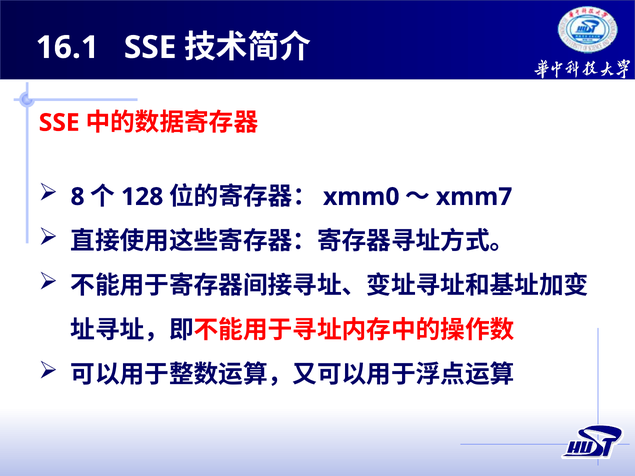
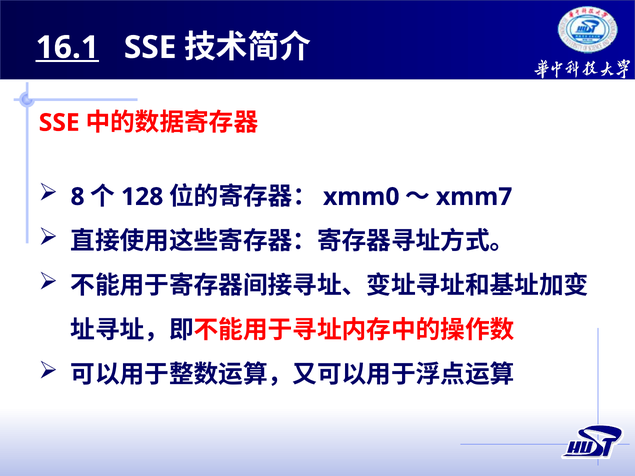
16.1 underline: none -> present (67, 47)
